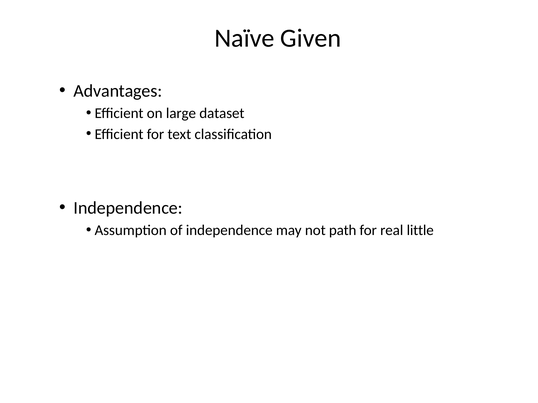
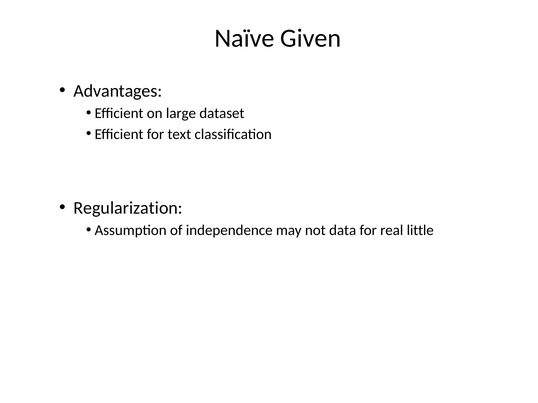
Independence: Independence -> Regularization (128, 208)
path: path -> data (343, 231)
